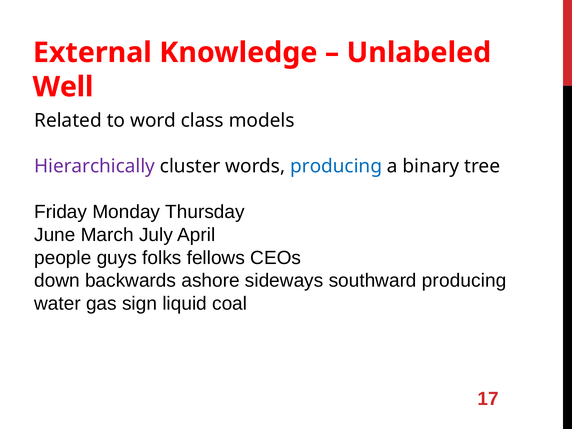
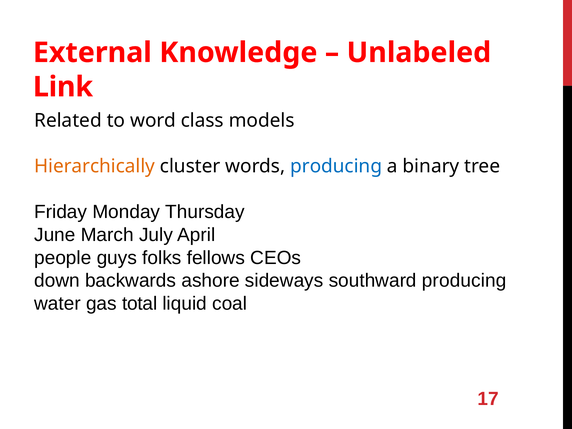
Well: Well -> Link (63, 87)
Hierarchically colour: purple -> orange (95, 166)
sign: sign -> total (140, 303)
